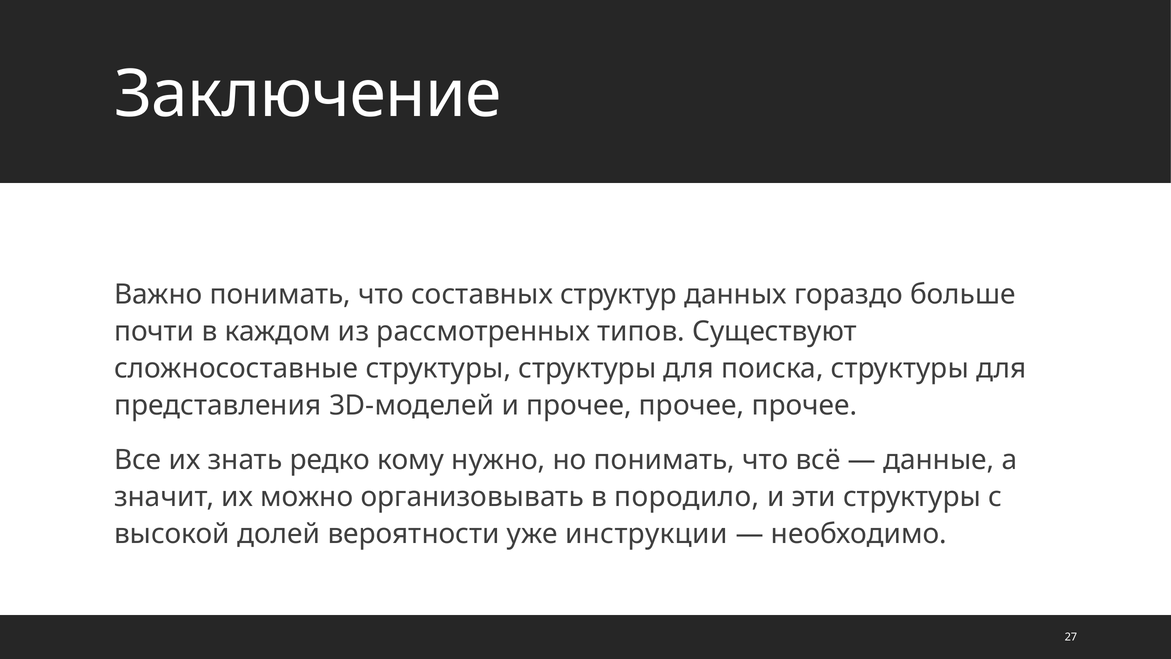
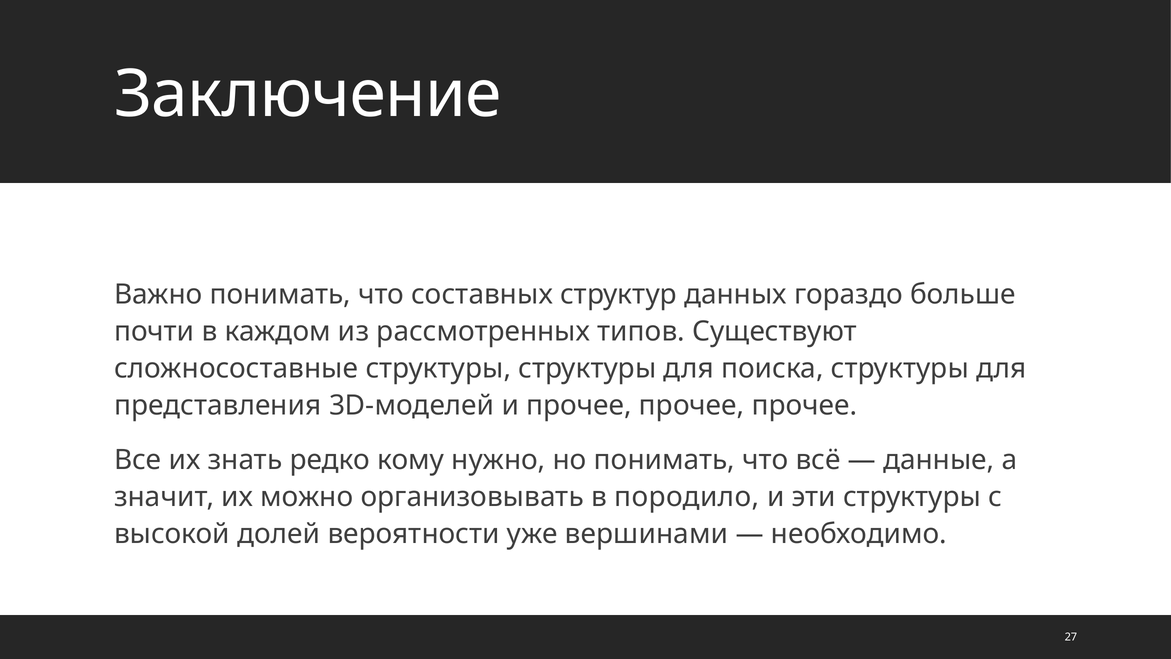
инструкции: инструкции -> вершинами (646, 534)
